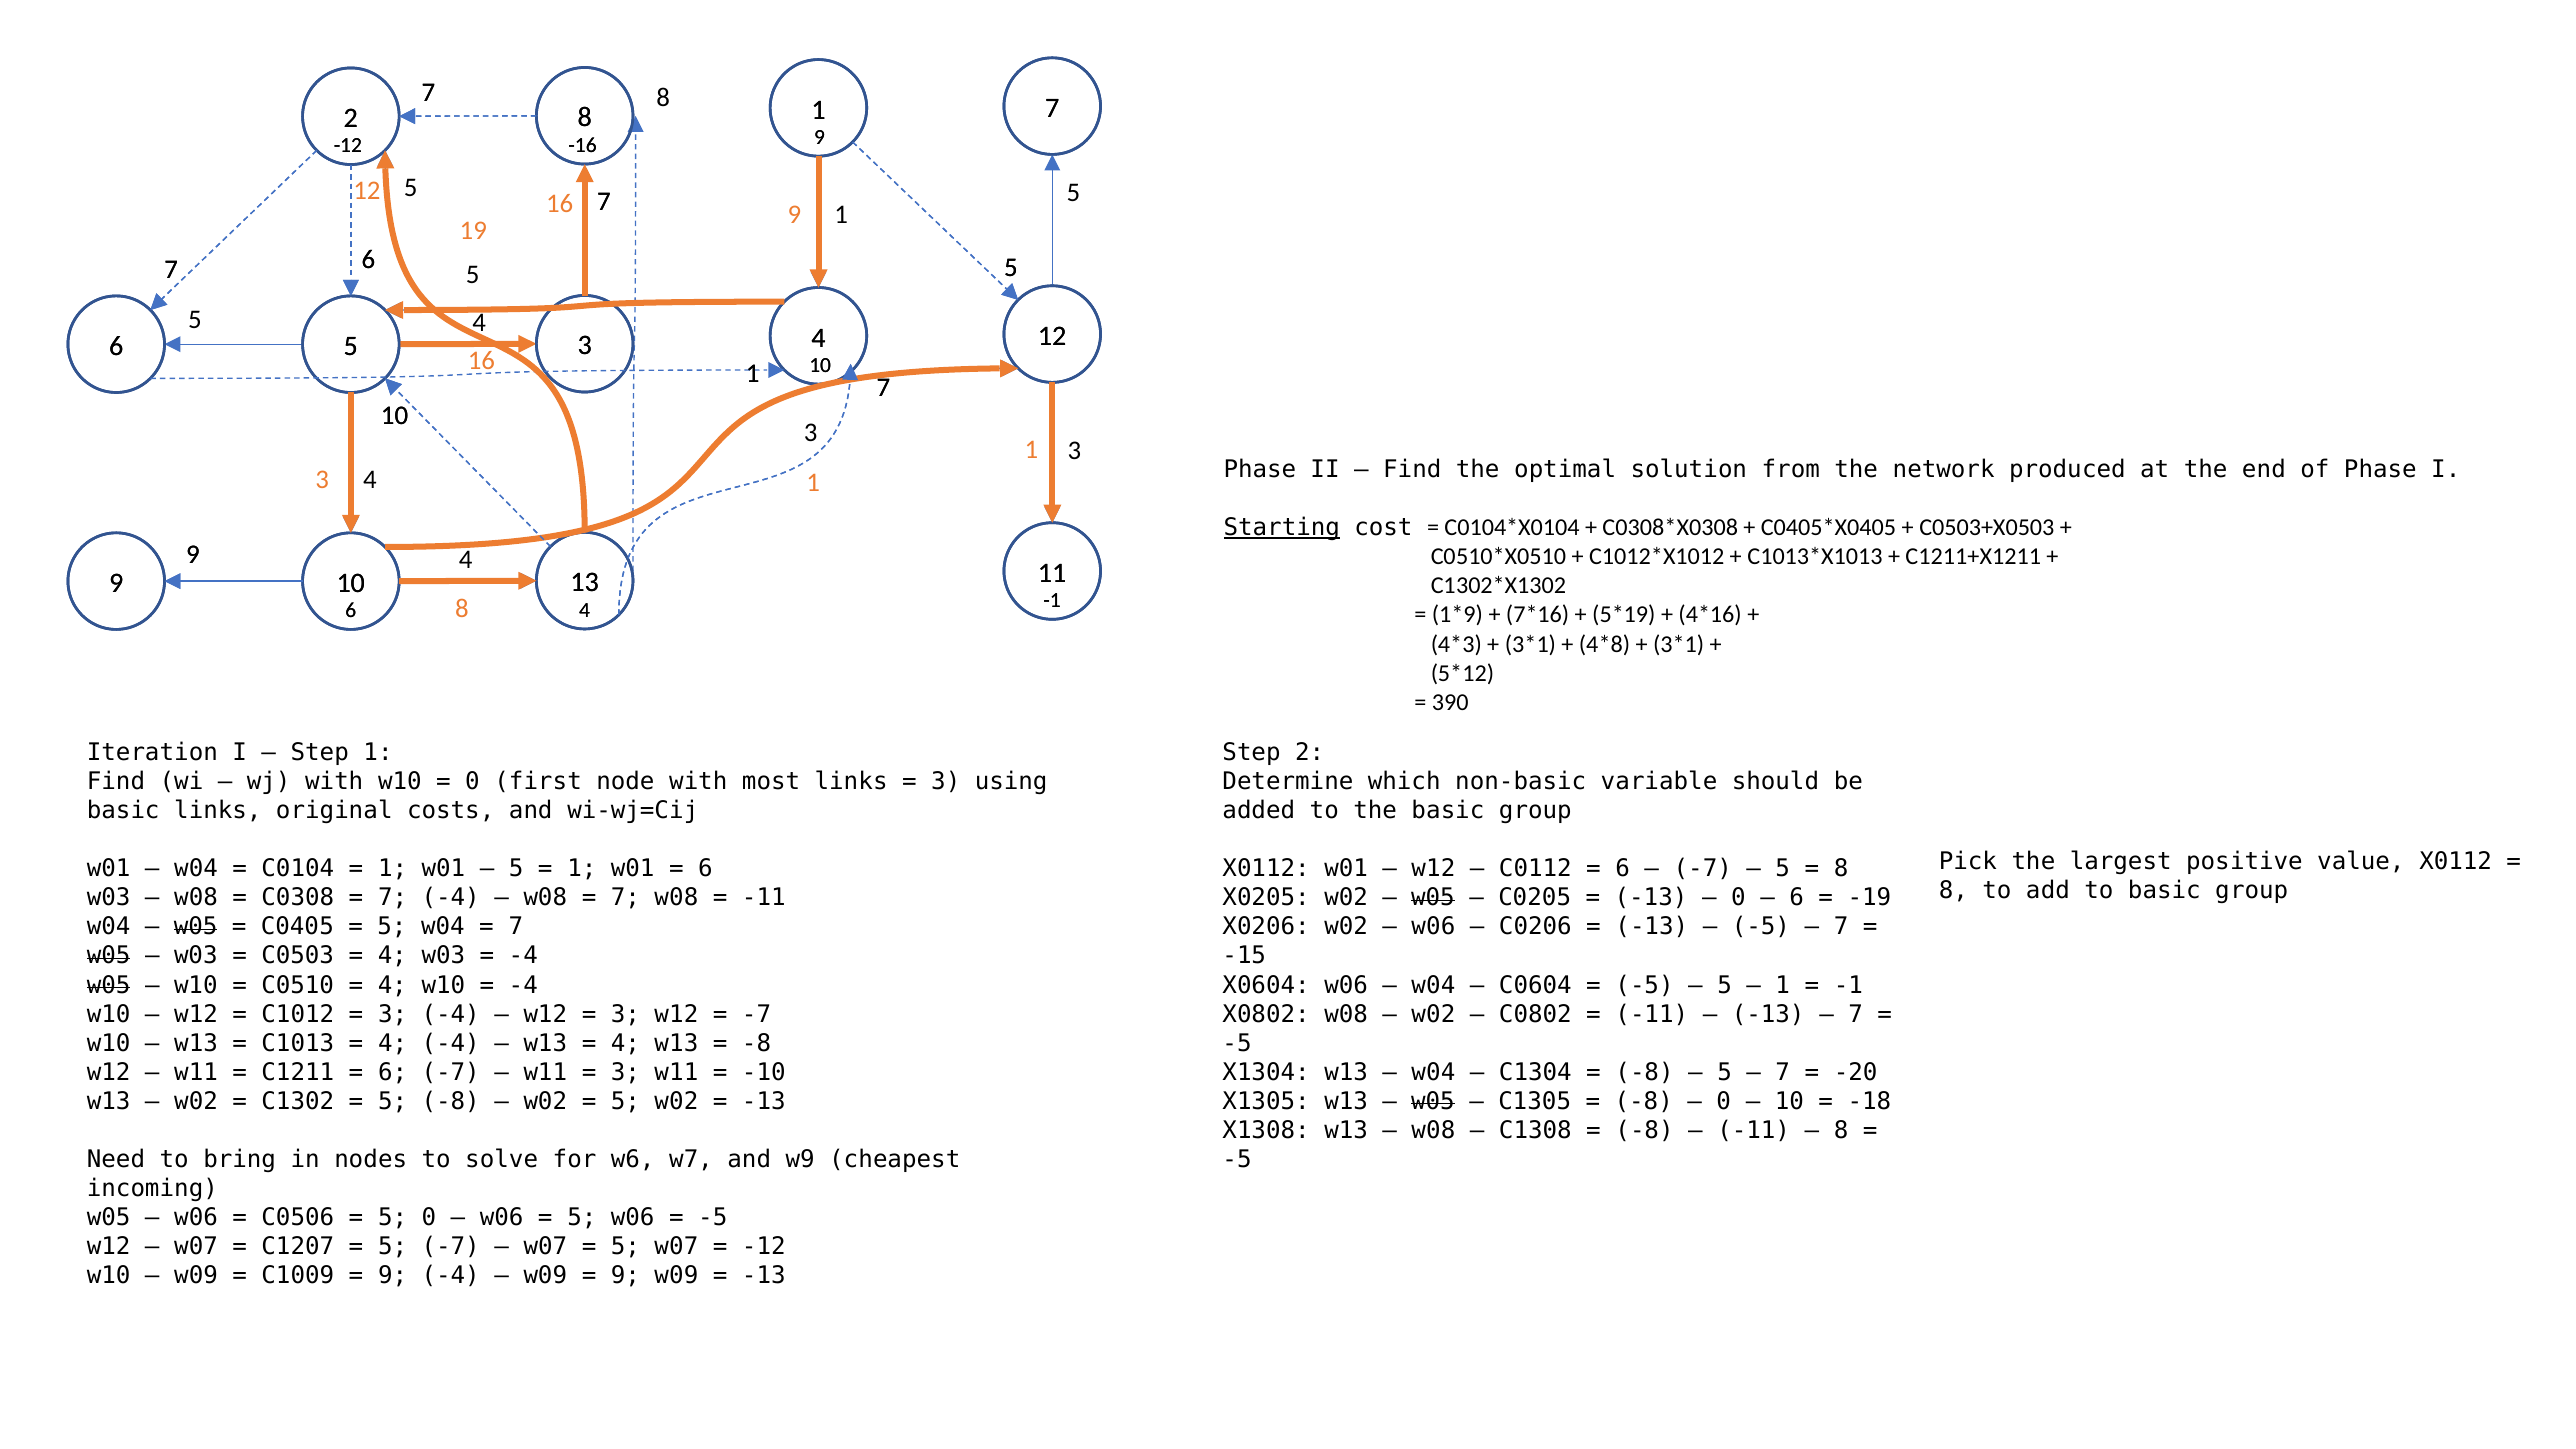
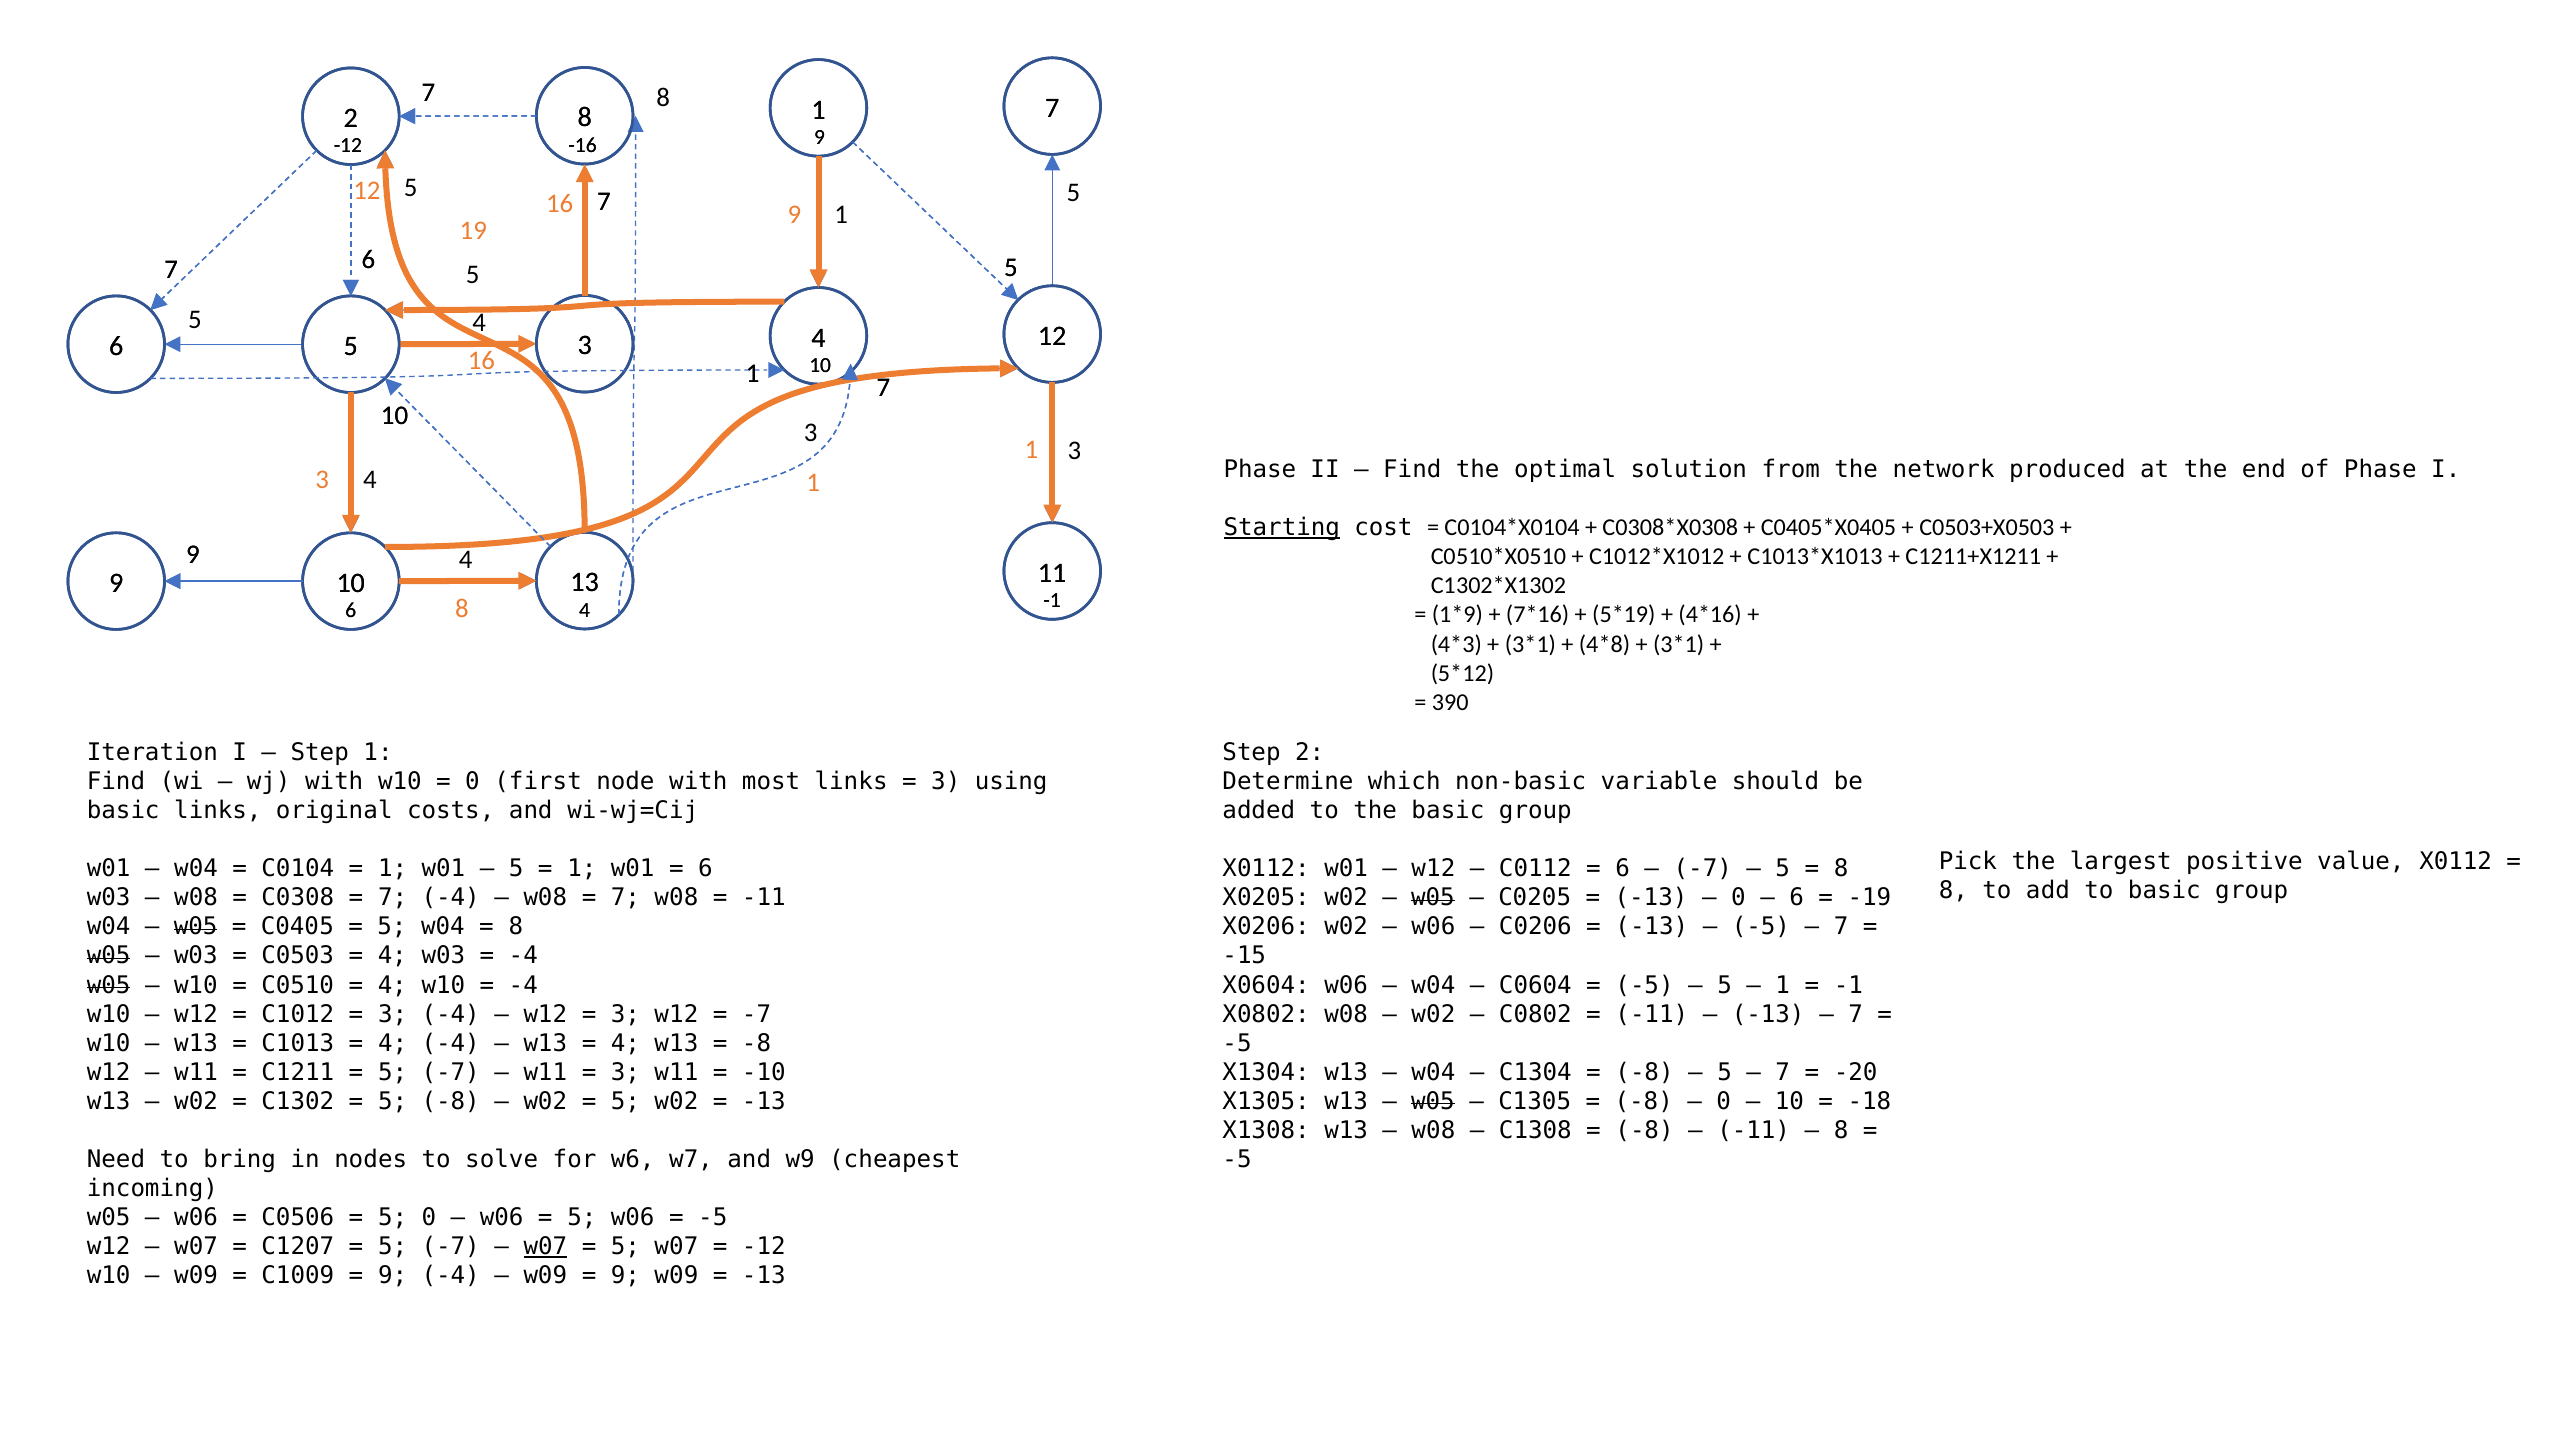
7: 7 -> 8 (516, 927)
6: 6 -> 5 (393, 1072)
w07 underline: none -> present (545, 1247)
